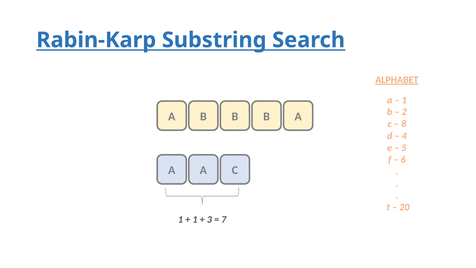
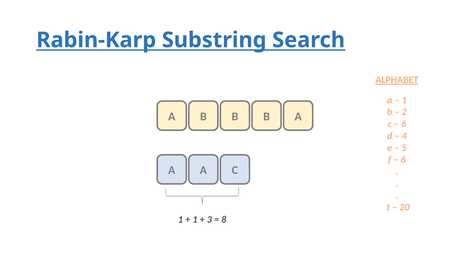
8: 8 -> 6 (404, 124)
7: 7 -> 8 (224, 219)
